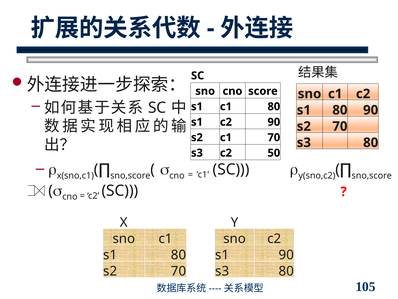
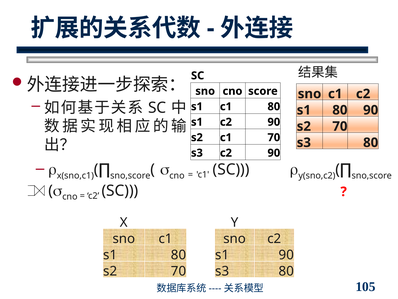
s3 c2 50: 50 -> 90 (274, 153)
